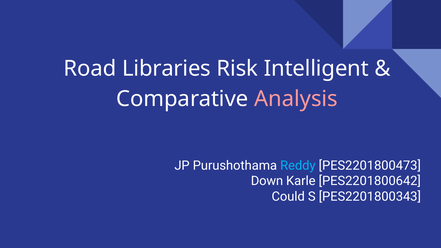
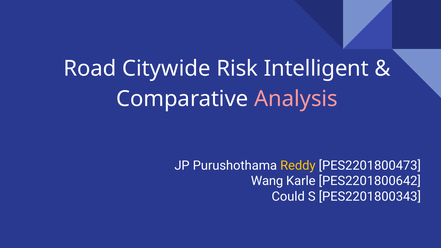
Libraries: Libraries -> Citywide (166, 69)
Reddy colour: light blue -> yellow (298, 166)
Down: Down -> Wang (267, 181)
